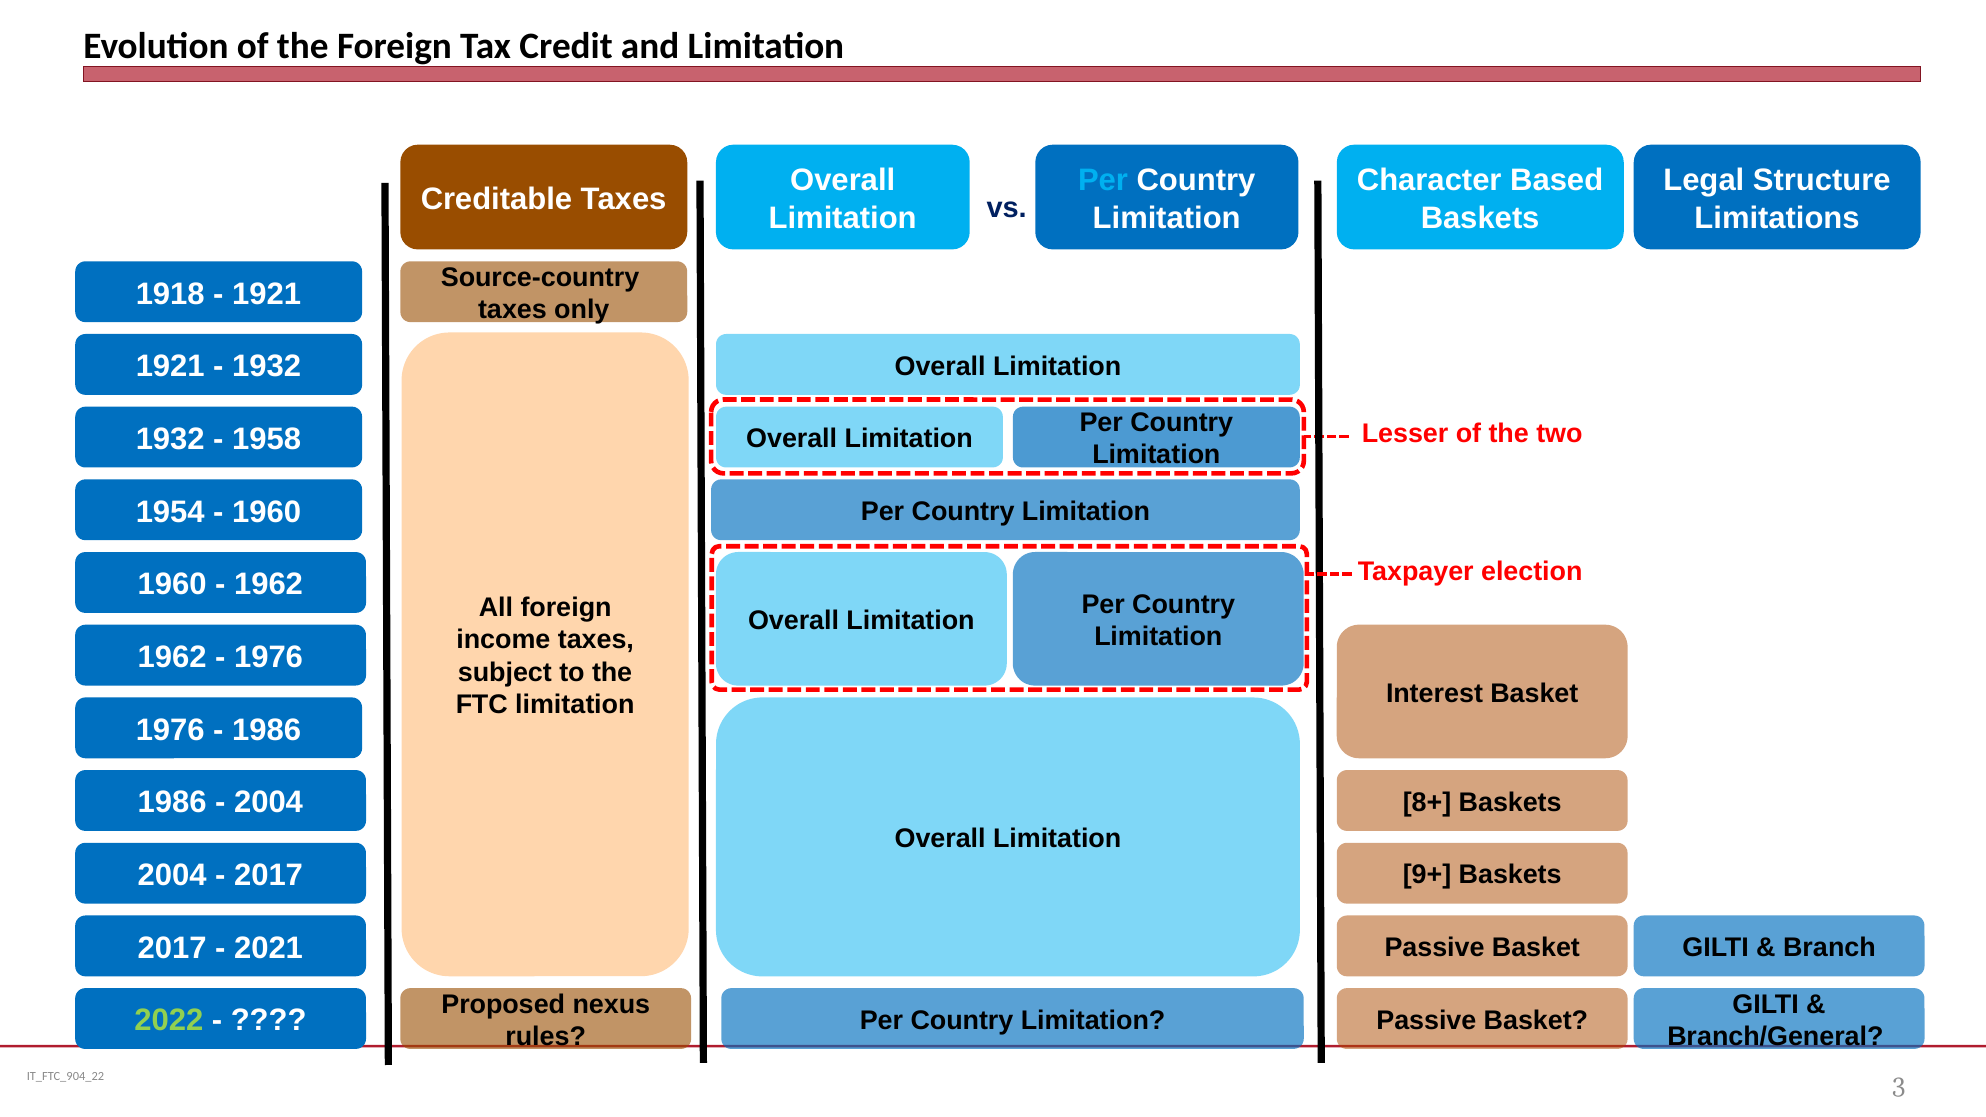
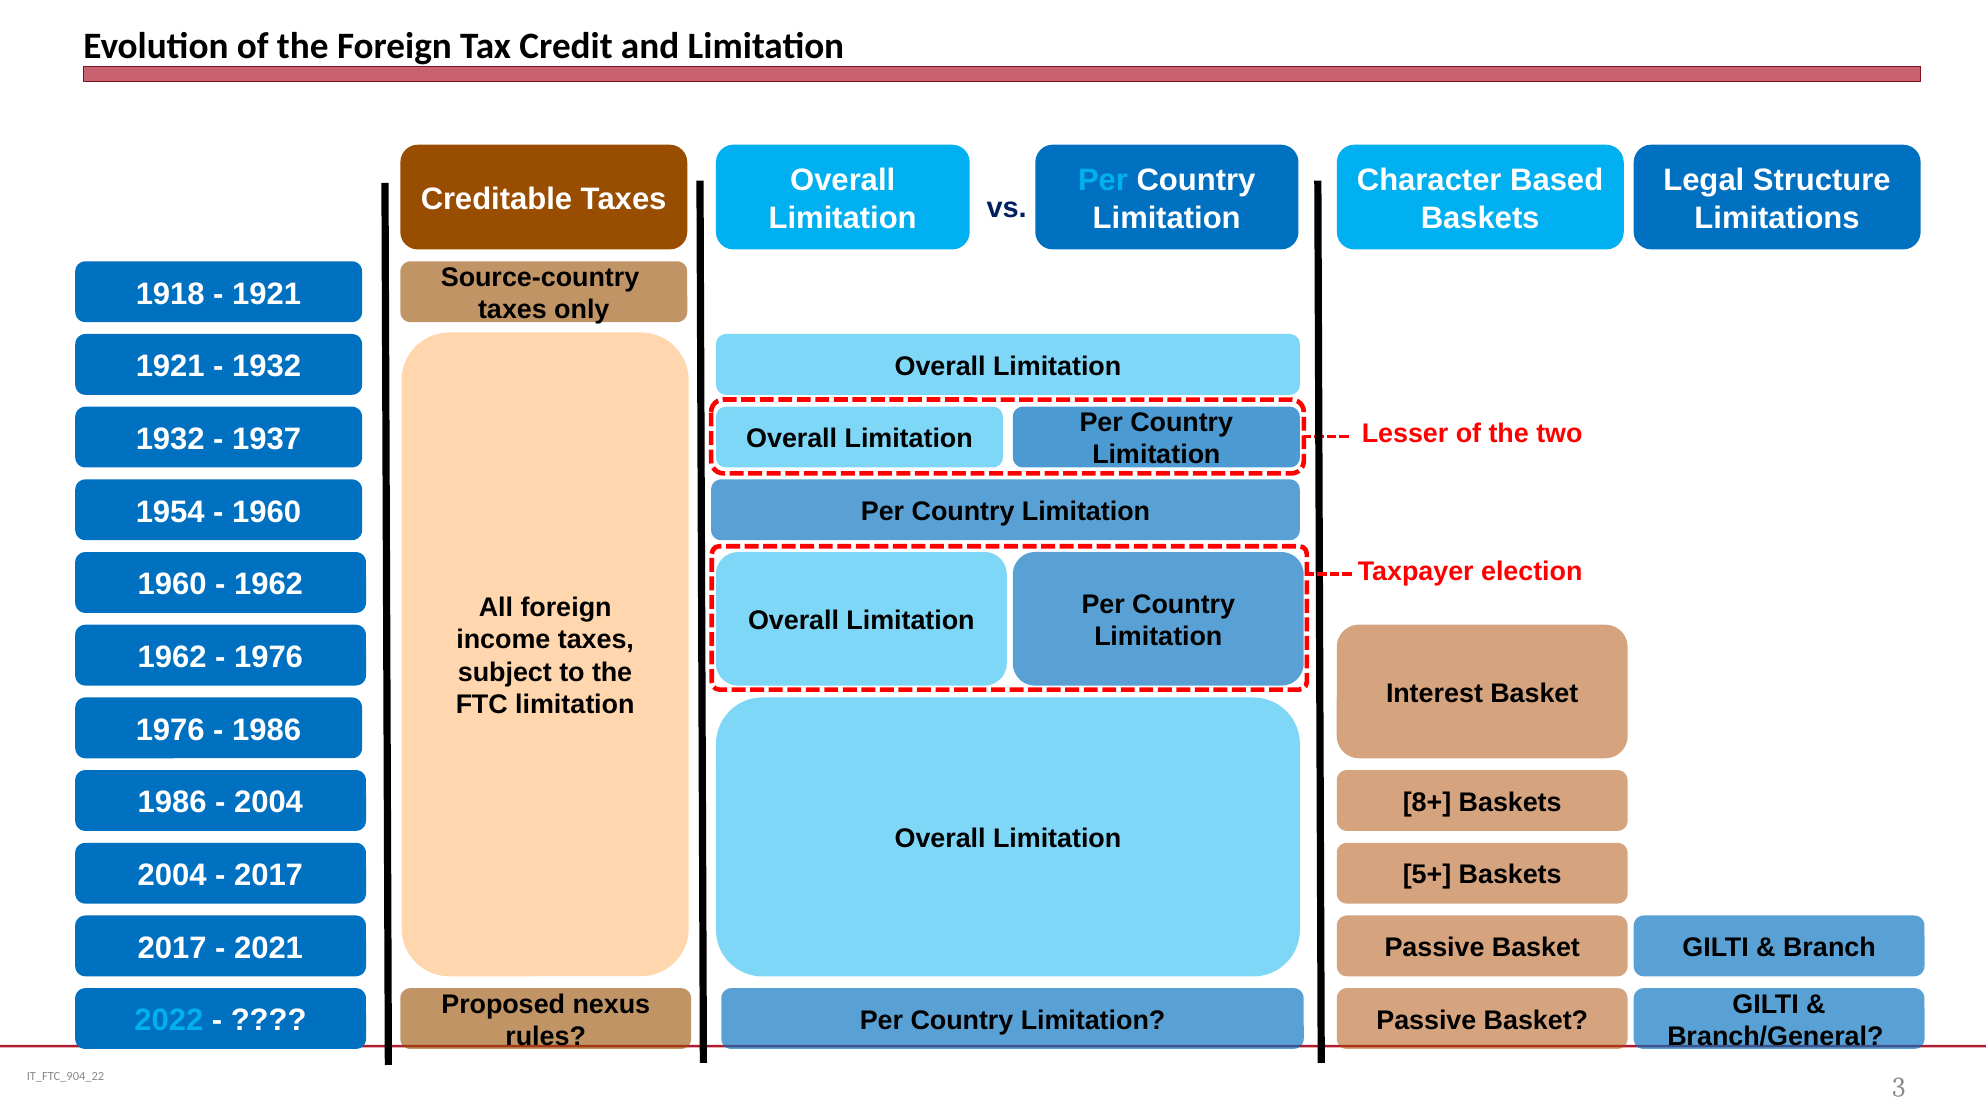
1958: 1958 -> 1937 (267, 439)
9+: 9+ -> 5+ (1427, 875)
2022 colour: light green -> light blue (169, 1021)
